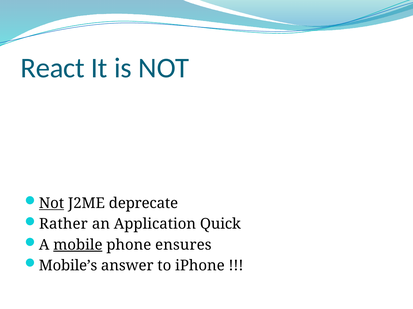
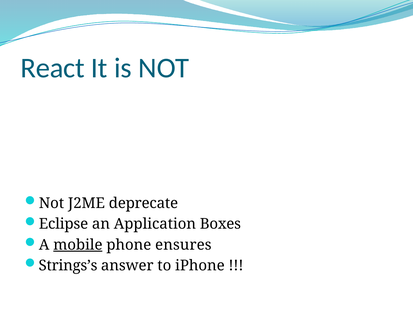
Not underline: present -> none (51, 204)
Rather: Rather -> Eclipse (64, 225)
Quick: Quick -> Boxes (220, 225)
Mobile’s: Mobile’s -> Strings’s (68, 266)
